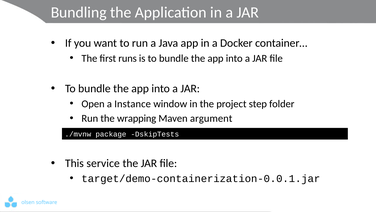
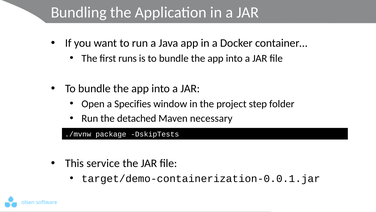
Instance: Instance -> Specifies (133, 104)
wrapping: wrapping -> detached (137, 118)
argument: argument -> necessary (211, 118)
